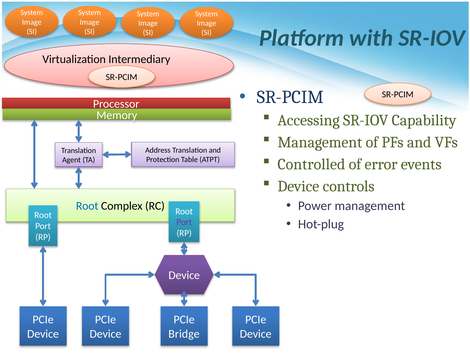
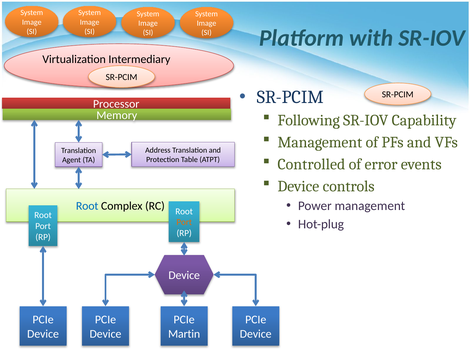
Accessing: Accessing -> Following (309, 120)
Port colour: purple -> orange (184, 222)
Bridge: Bridge -> Martin (184, 333)
